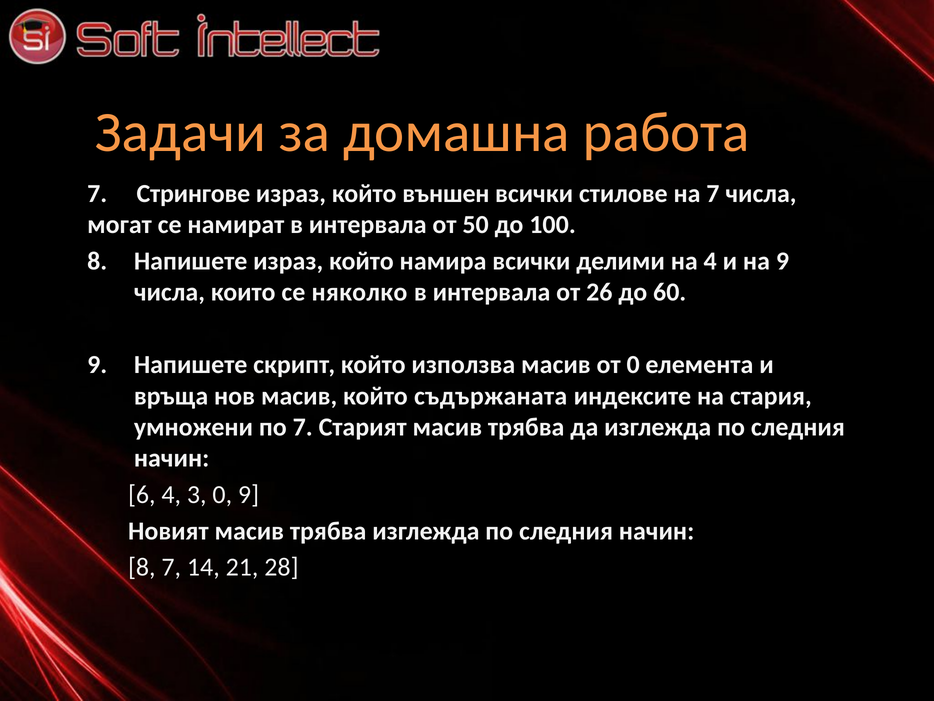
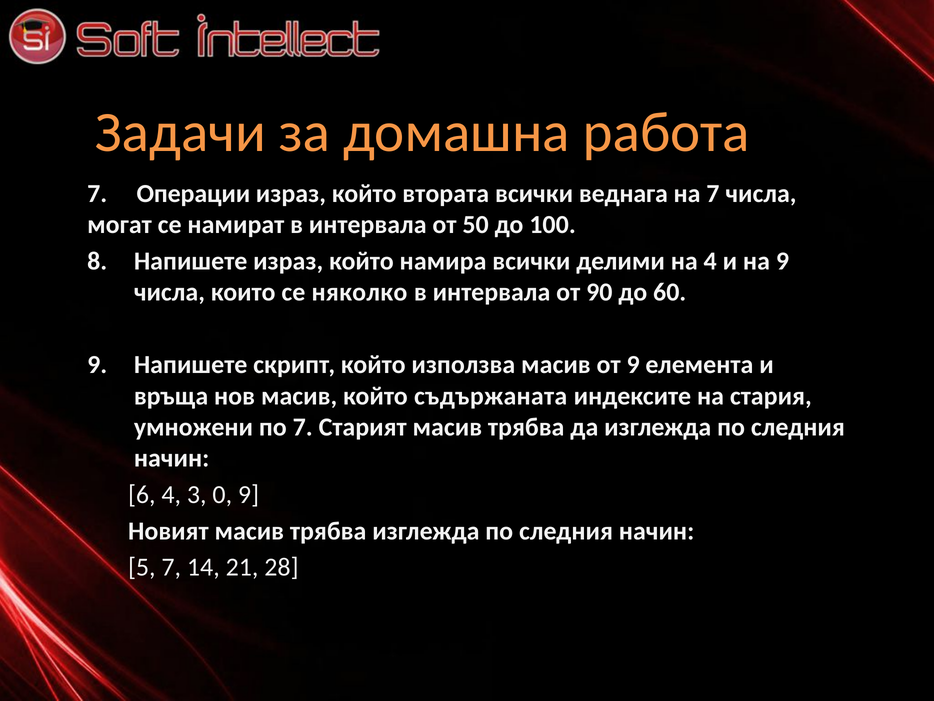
Стрингове: Стрингове -> Операции (193, 193)
външен: външен -> втората (446, 193)
стилове: стилове -> веднага (623, 193)
26: 26 -> 90 (599, 292)
от 0: 0 -> 9 (633, 365)
8: 8 -> 5 (142, 567)
